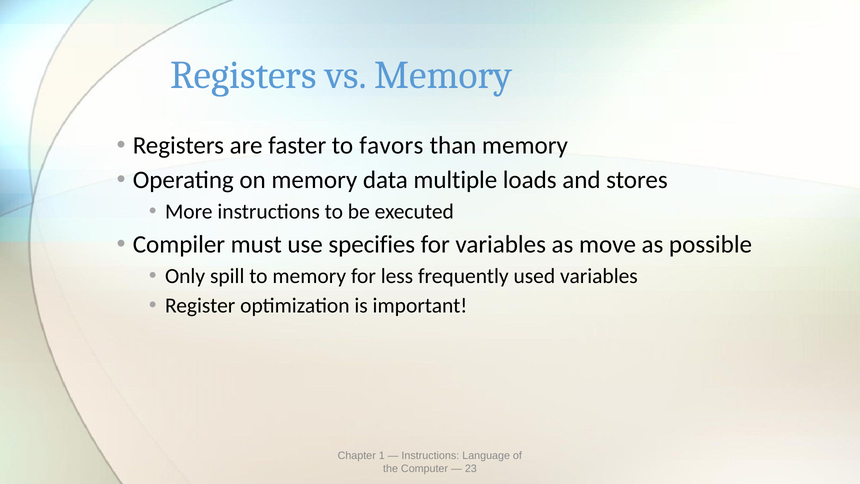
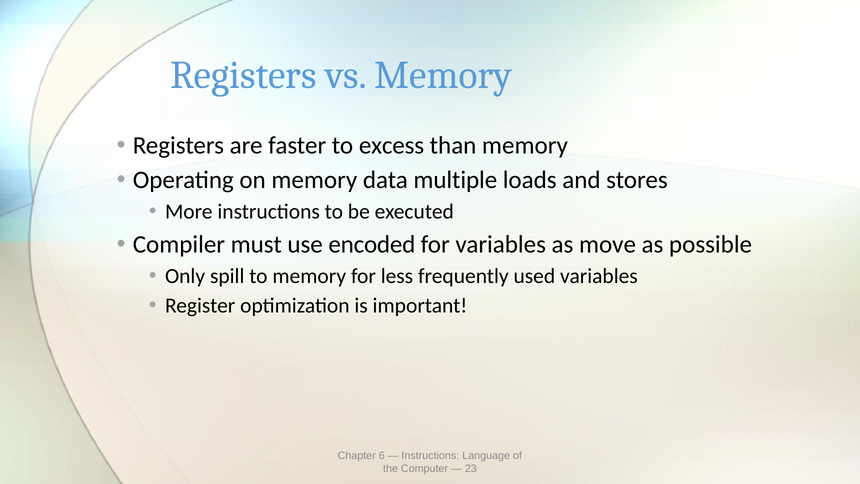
favors: favors -> excess (392, 145)
specifies: specifies -> encoded (372, 244)
1: 1 -> 6 (382, 456)
